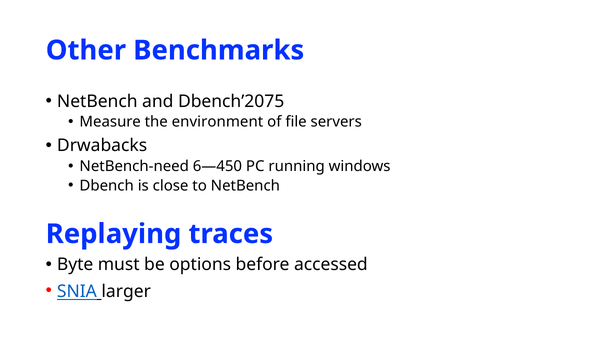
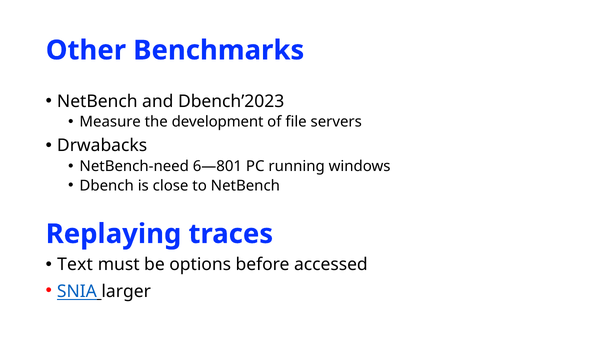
Dbench’2075: Dbench’2075 -> Dbench’2023 (231, 101)
environment: environment -> development (218, 122)
6—450: 6—450 -> 6—801 (217, 167)
Byte: Byte -> Text (75, 265)
